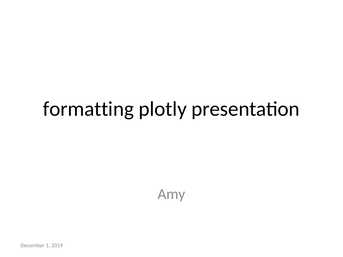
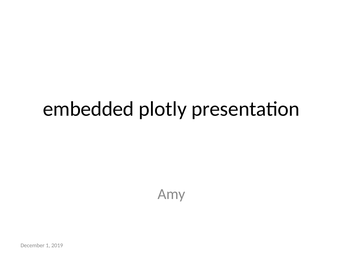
formatting: formatting -> embedded (88, 109)
